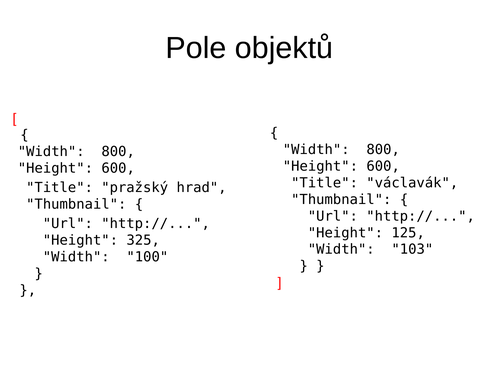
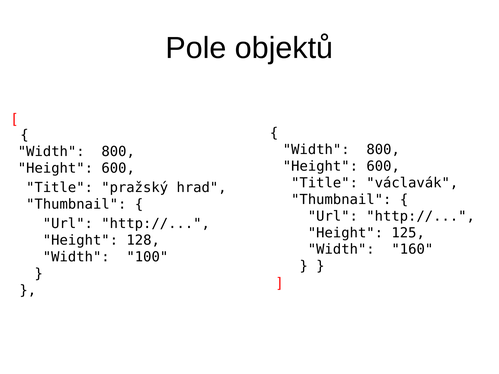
325: 325 -> 128 (143, 241)
103: 103 -> 160 (412, 250)
